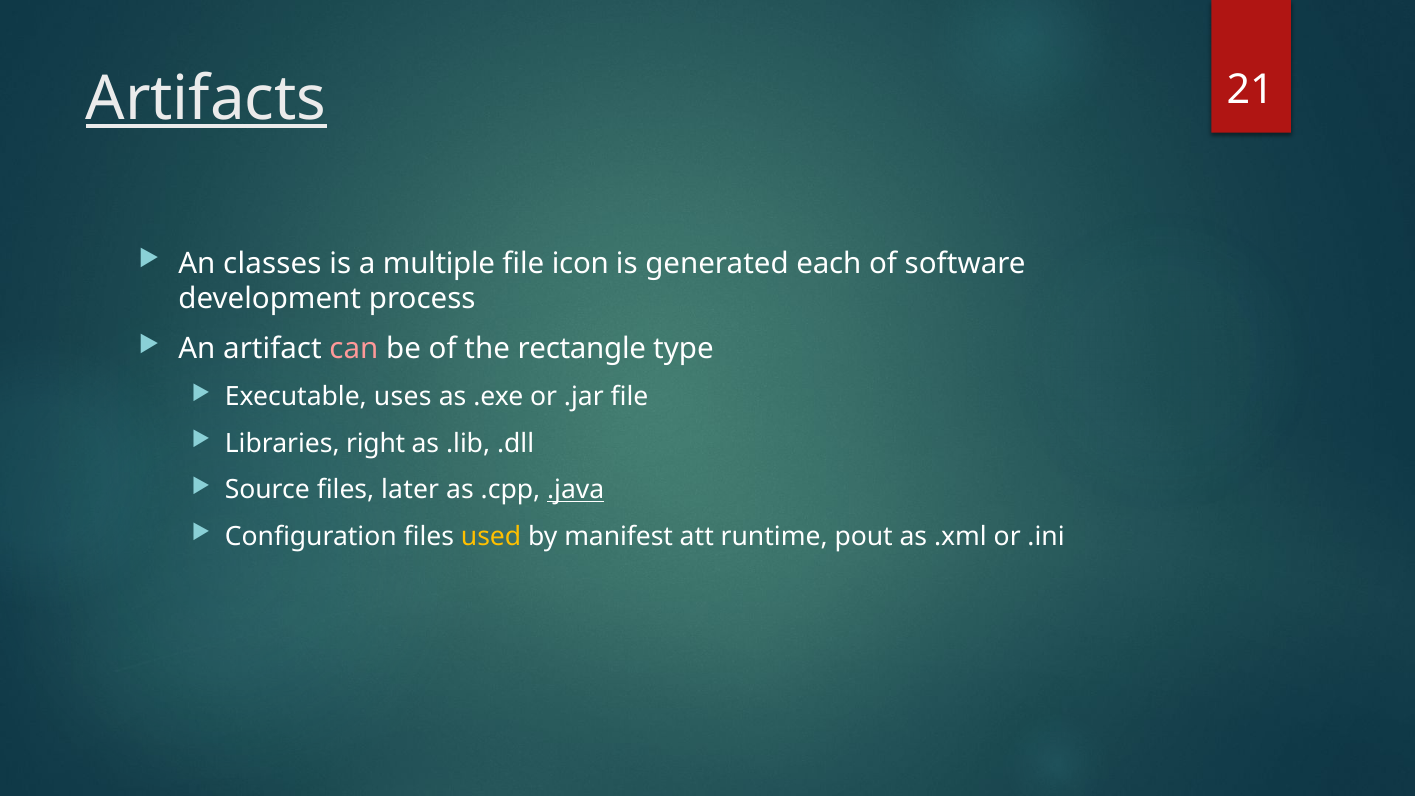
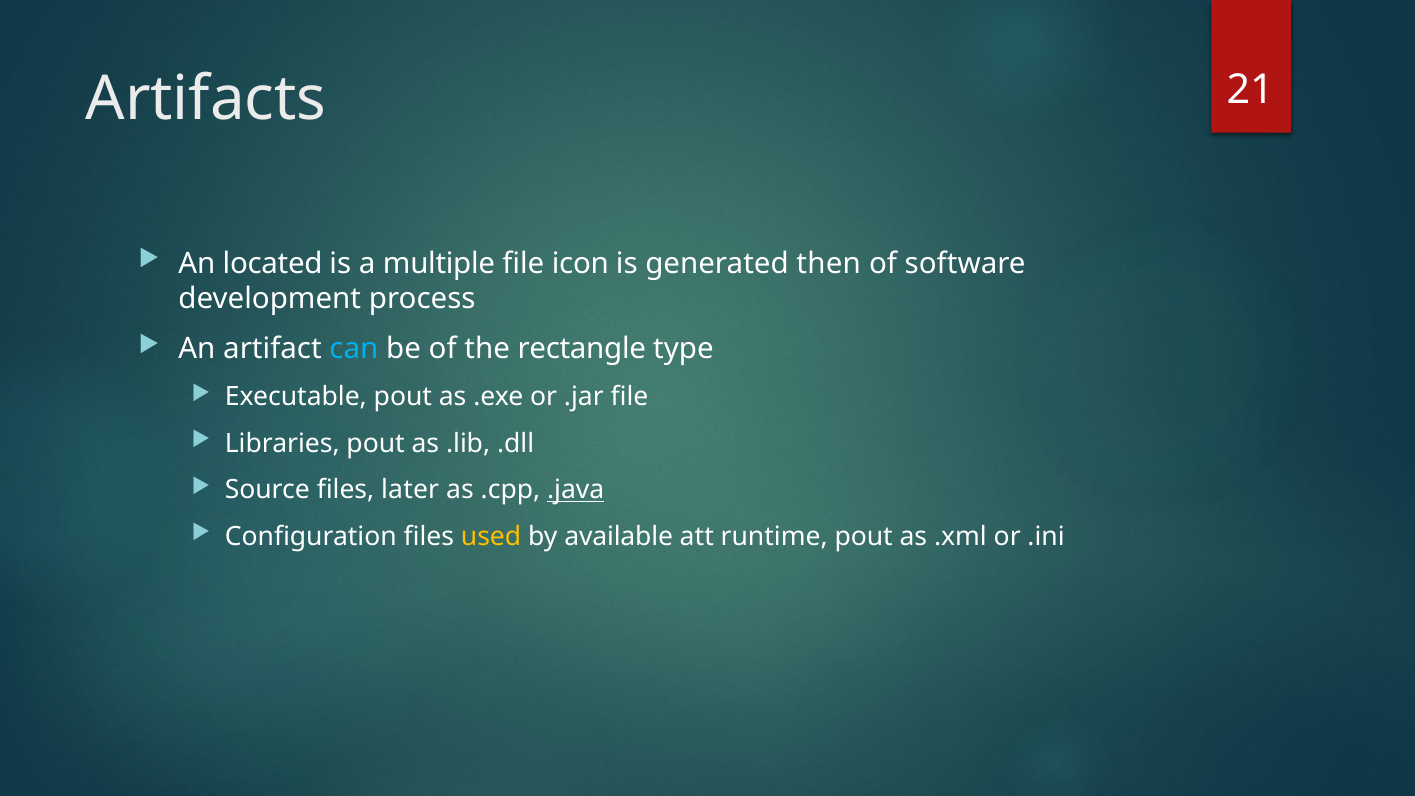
Artifacts underline: present -> none (206, 99)
classes: classes -> located (273, 263)
each: each -> then (829, 263)
can colour: pink -> light blue (354, 349)
Executable uses: uses -> pout (403, 397)
Libraries right: right -> pout (376, 444)
manifest: manifest -> available (619, 537)
